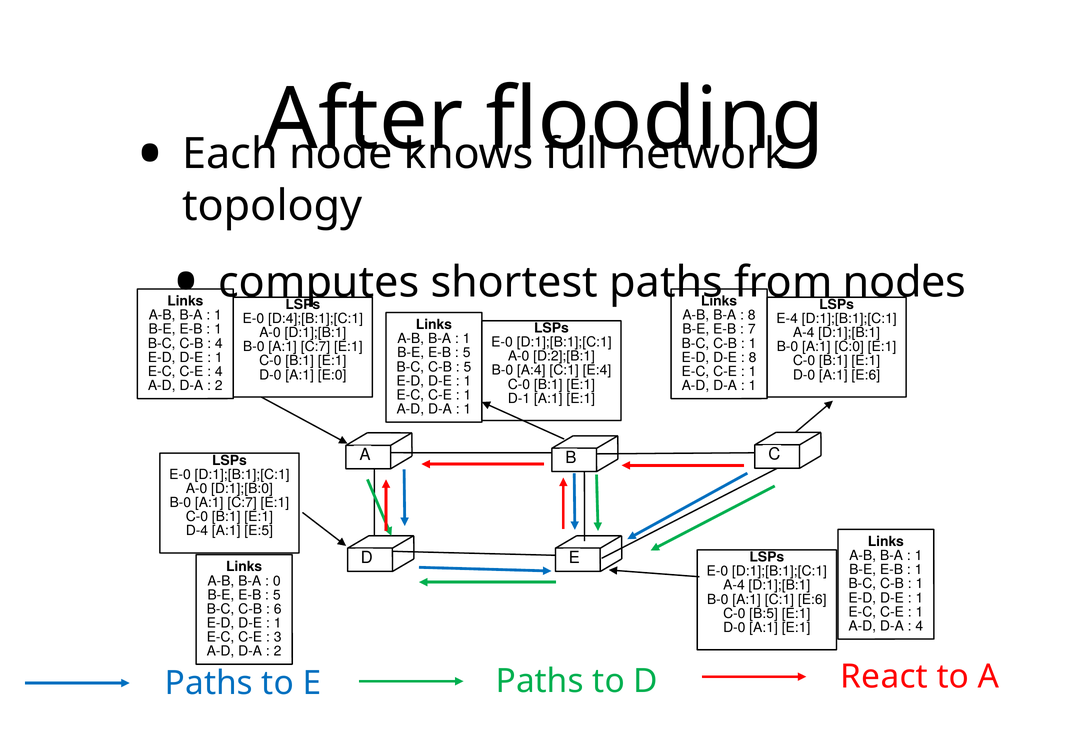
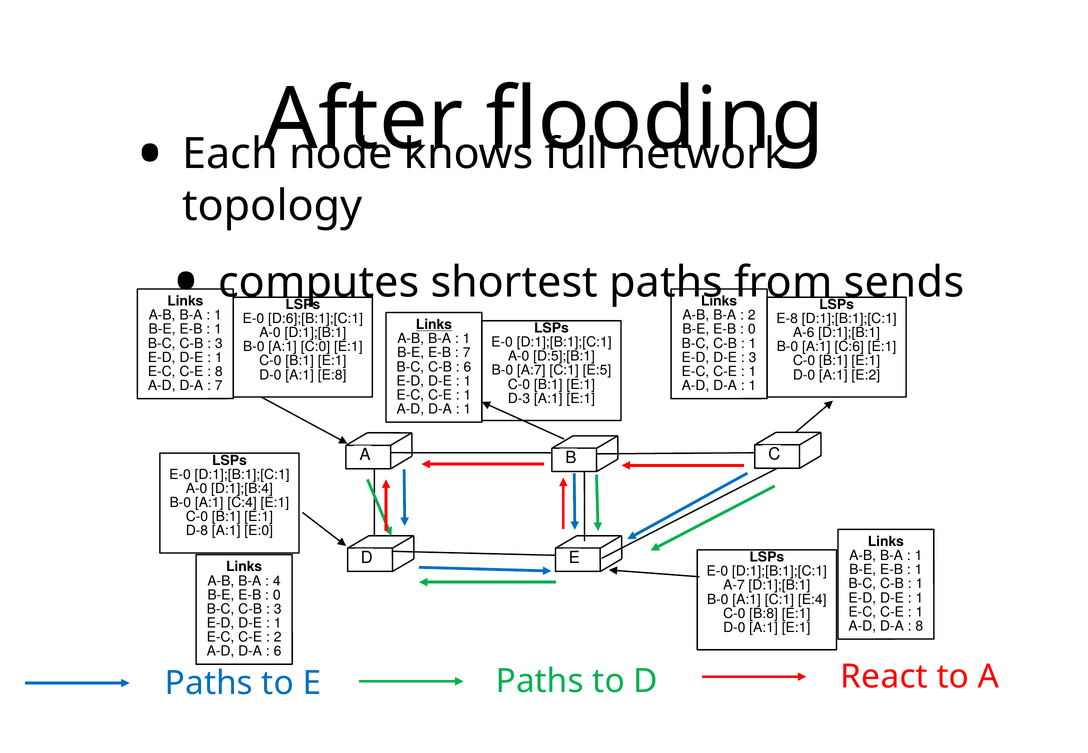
nodes: nodes -> sends (904, 282)
8: 8 -> 2 (752, 315)
D:4];[B:1];[C:1: D:4];[B:1];[C:1 -> D:6];[B:1];[C:1 (316, 319)
E-4: E-4 -> E-8 (787, 319)
Links underline: none -> present (434, 325)
7: 7 -> 0 (752, 329)
A-4: A-4 -> A-6 (804, 333)
4: 4 -> 3 (219, 344)
C:7: C:7 -> C:0 (316, 347)
C:0: C:0 -> C:6 (849, 347)
5: 5 -> 7 (467, 353)
D:2];[B:1: D:2];[B:1 -> D:5];[B:1 (564, 356)
8: 8 -> 3 (753, 358)
5: 5 -> 6 (467, 367)
A:4: A:4 -> A:7 (531, 370)
E:4: E:4 -> E:5 (597, 370)
4: 4 -> 8 (219, 372)
E:0: E:0 -> E:8 (332, 375)
A:1 E:6: E:6 -> E:2 (866, 375)
2: 2 -> 7 (219, 386)
D-1: D-1 -> D-3 (519, 399)
D:1];[B:0: D:1];[B:0 -> D:1];[B:4 (242, 489)
C:7: C:7 -> C:4 (242, 503)
D-4: D-4 -> D-8 (197, 531)
E:5: E:5 -> E:0 (259, 531)
0: 0 -> 4 (277, 581)
A-4: A-4 -> A-7 (734, 586)
5: 5 -> 0 (277, 595)
C:1 E:6: E:6 -> E:4 (812, 600)
6: 6 -> 3 (278, 609)
B:5: B:5 -> B:8 (764, 614)
4: 4 -> 8 (919, 626)
3: 3 -> 2 (278, 637)
2: 2 -> 6 (278, 651)
